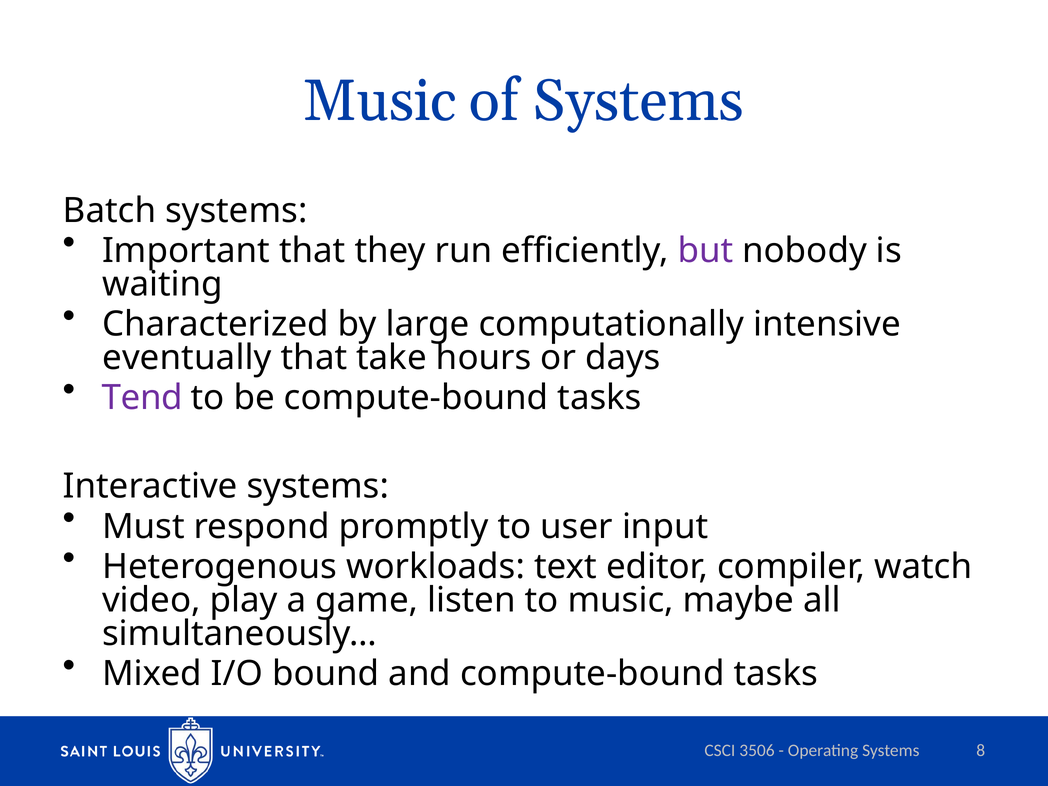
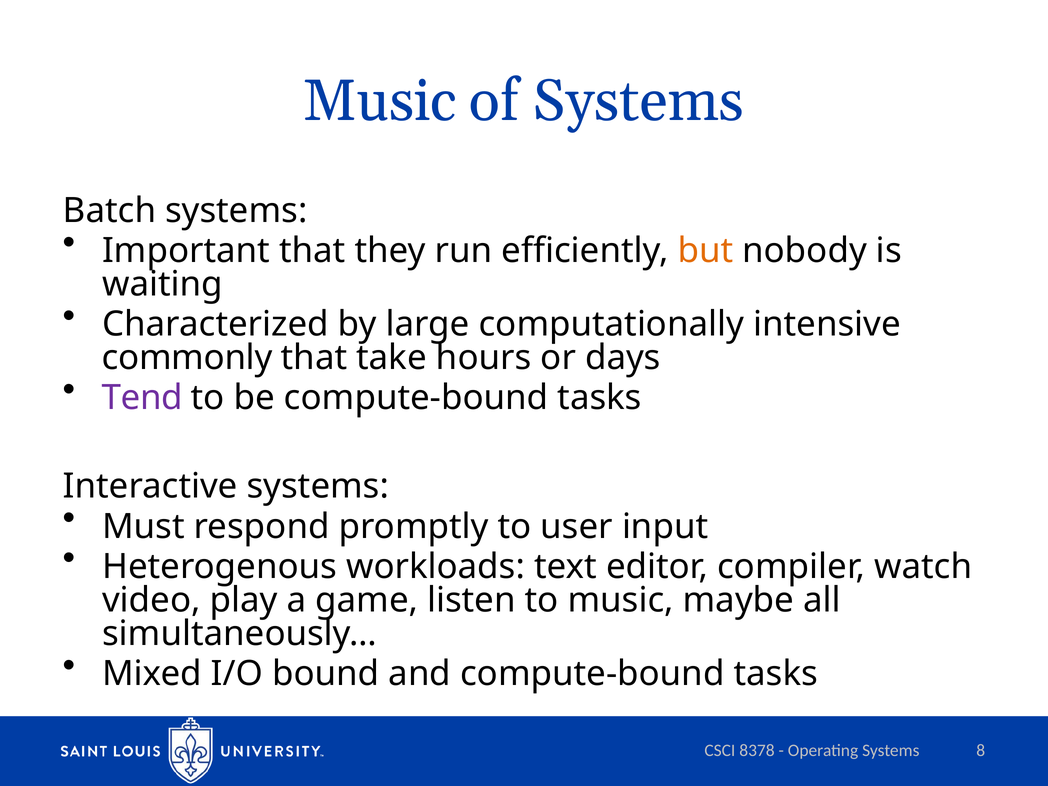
but colour: purple -> orange (705, 251)
eventually: eventually -> commonly (187, 358)
3506: 3506 -> 8378 (757, 750)
